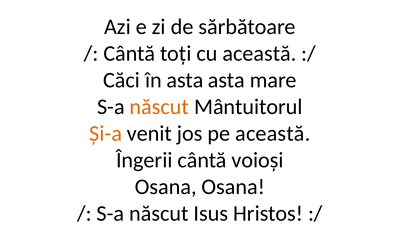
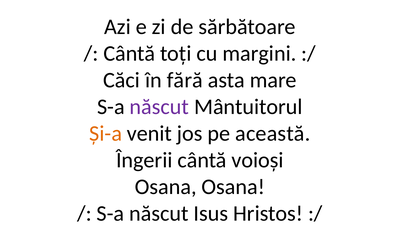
cu această: această -> margini (259, 53)
în asta: asta -> fără (185, 80)
născut colour: orange -> purple (159, 107)
